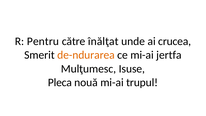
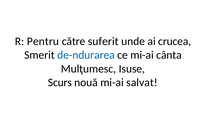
înălţat: înălţat -> suferit (103, 41)
de-ndurarea colour: orange -> blue (86, 55)
jertfa: jertfa -> cânta (169, 55)
Pleca: Pleca -> Scurs (60, 82)
trupul: trupul -> salvat (142, 82)
